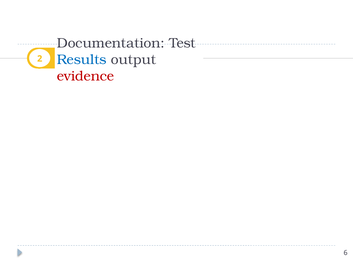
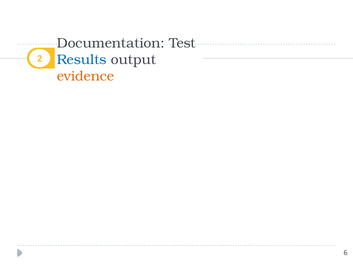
evidence colour: red -> orange (85, 76)
